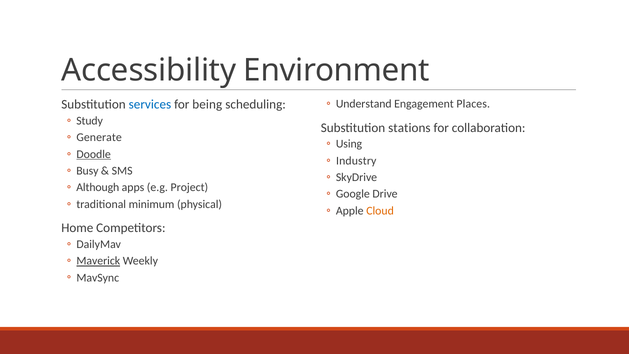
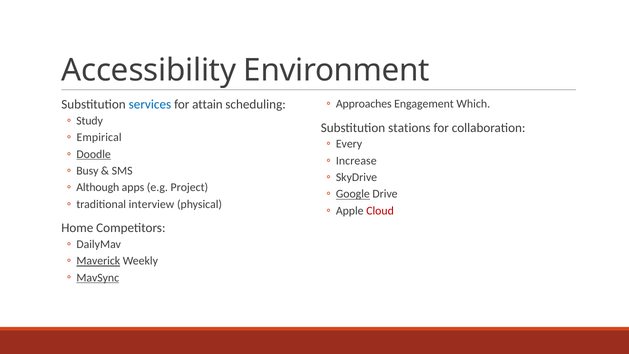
Understand: Understand -> Approaches (364, 104)
Places: Places -> Which (473, 104)
being: being -> attain (207, 105)
Generate: Generate -> Empirical (99, 137)
Using: Using -> Every (349, 144)
Industry: Industry -> Increase (356, 161)
Google underline: none -> present (353, 194)
minimum: minimum -> interview (151, 204)
Cloud colour: orange -> red (380, 211)
MavSync underline: none -> present (98, 277)
